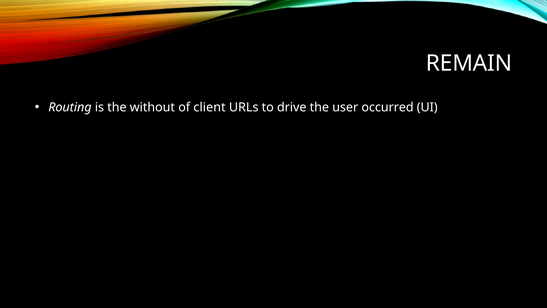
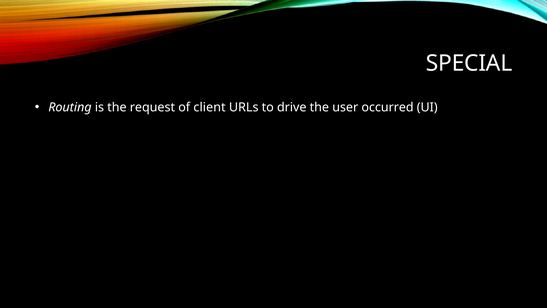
REMAIN: REMAIN -> SPECIAL (469, 63)
without: without -> request (152, 107)
